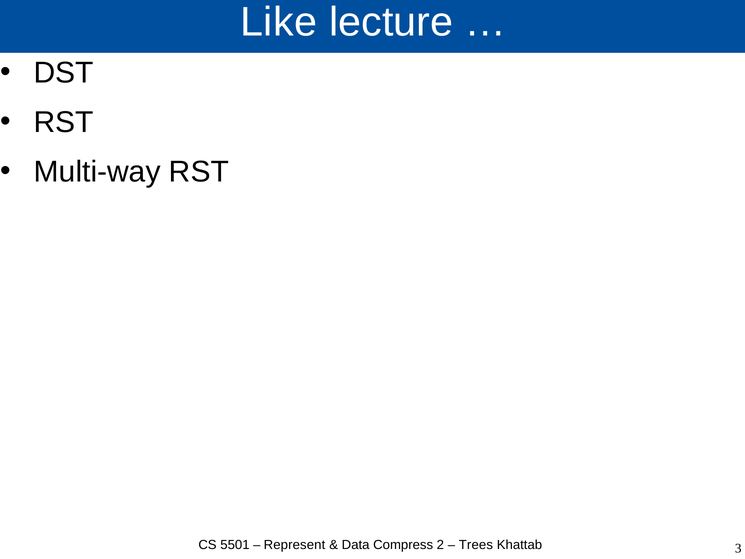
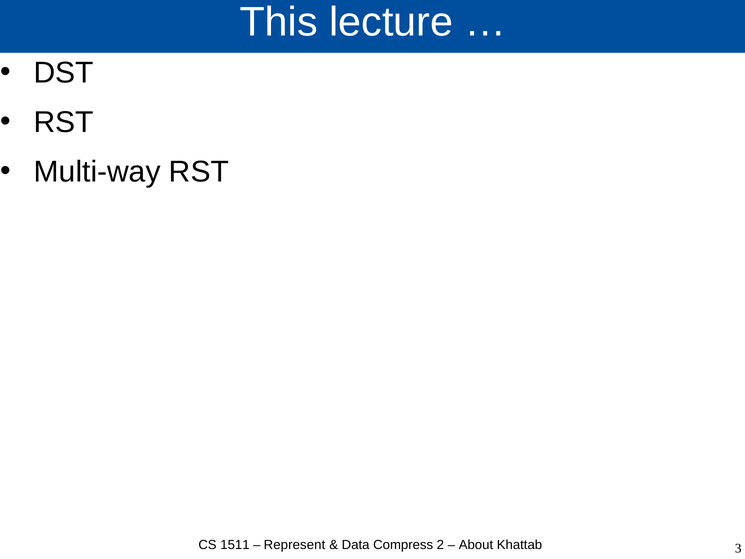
Like: Like -> This (279, 22)
5501: 5501 -> 1511 (235, 545)
Trees: Trees -> About (476, 545)
